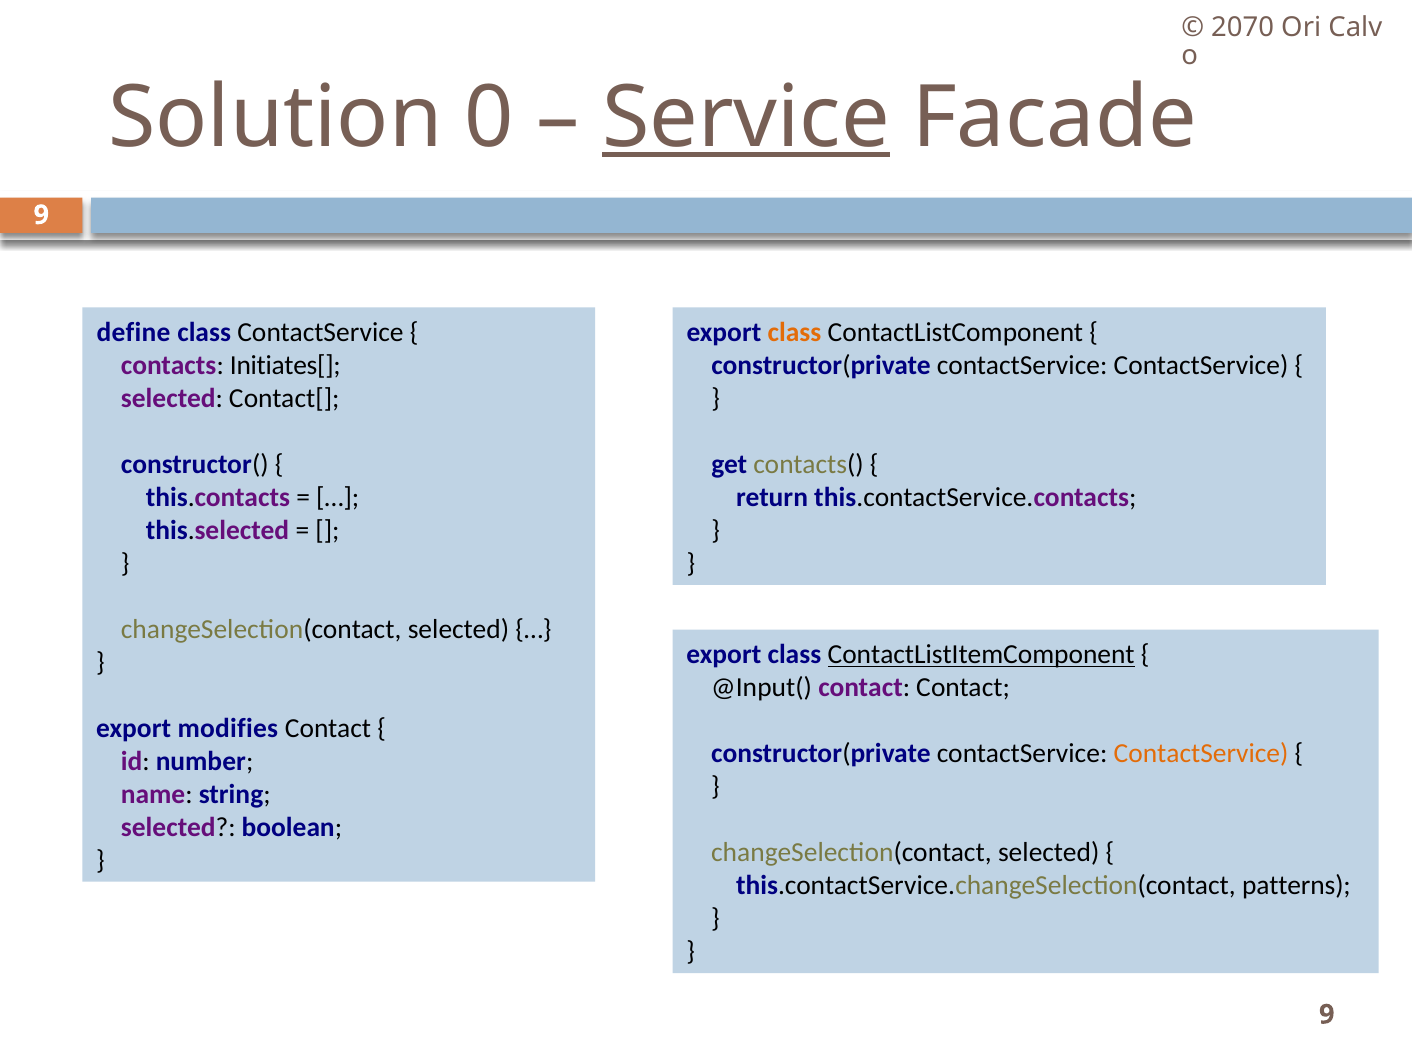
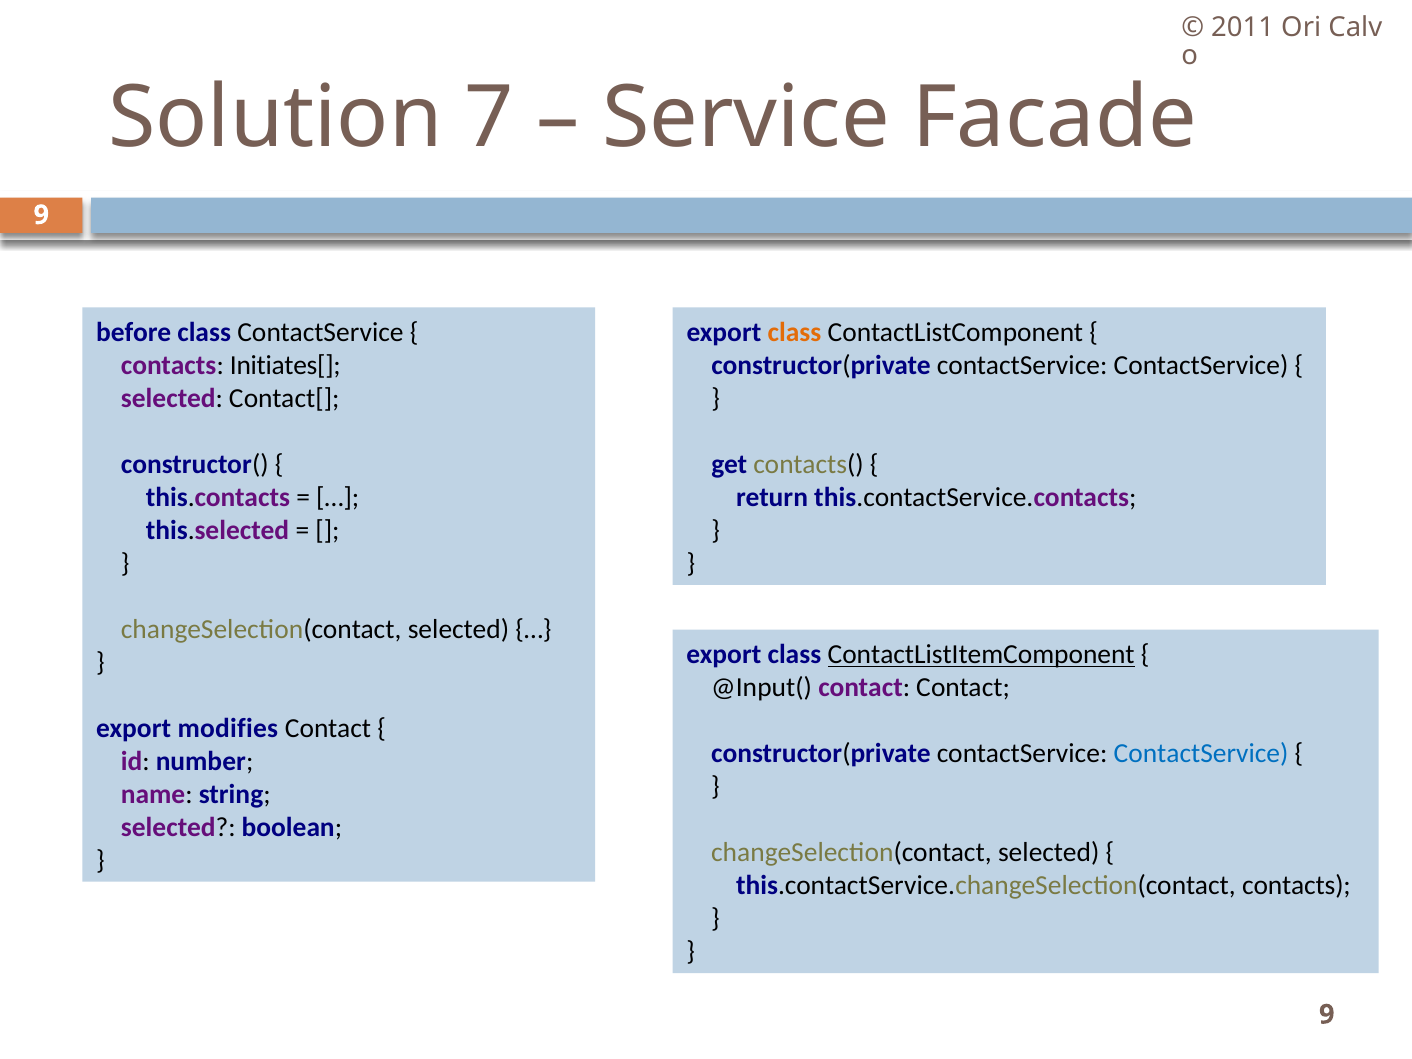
2070: 2070 -> 2011 (1243, 28)
0: 0 -> 7 (489, 118)
Service underline: present -> none (746, 118)
define: define -> before (134, 333)
ContactService colour: orange -> blue (1201, 754)
this.contactService.changeSelection(contact patterns: patterns -> contacts (1296, 886)
